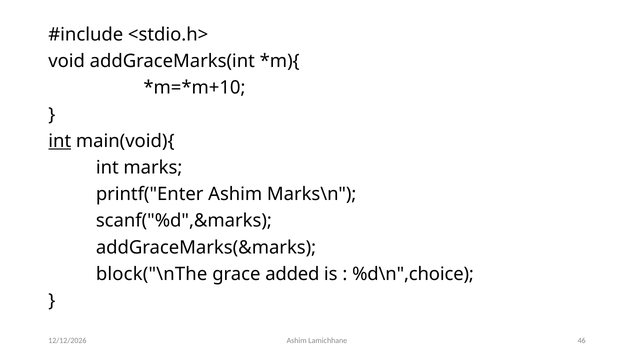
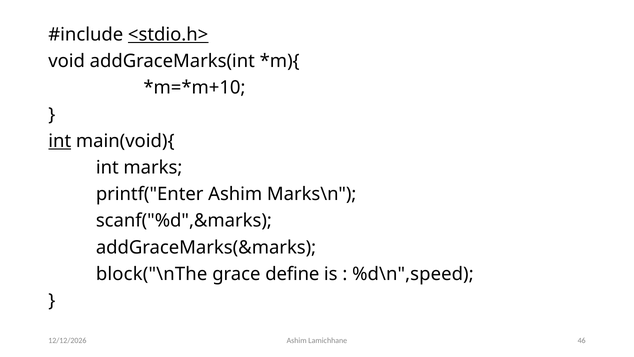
<stdio.h> underline: none -> present (168, 35)
added: added -> define (292, 274)
%d\n",choice: %d\n",choice -> %d\n",speed (413, 274)
